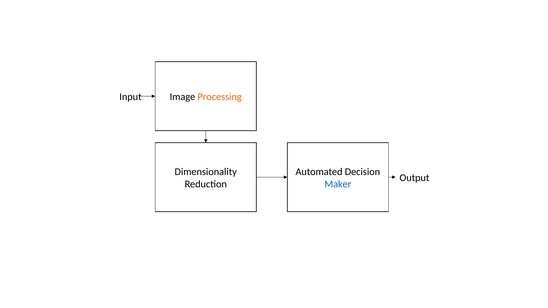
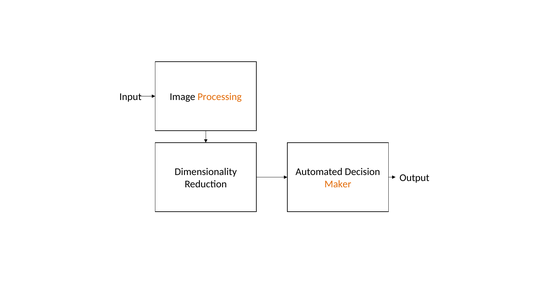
Maker colour: blue -> orange (338, 184)
